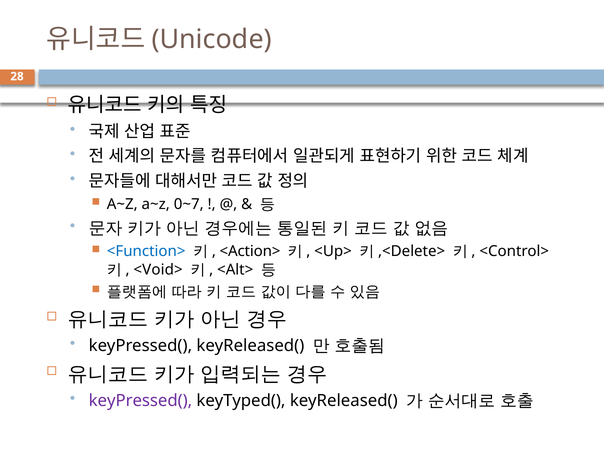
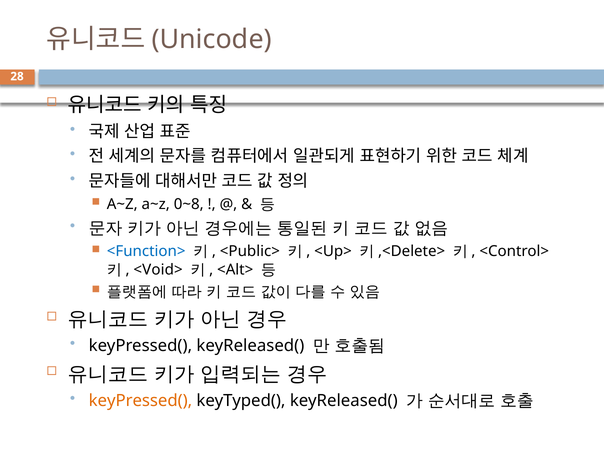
0~7: 0~7 -> 0~8 (189, 204)
<Action>: <Action> -> <Public> (250, 251)
keyPressed( colour: purple -> orange (140, 401)
